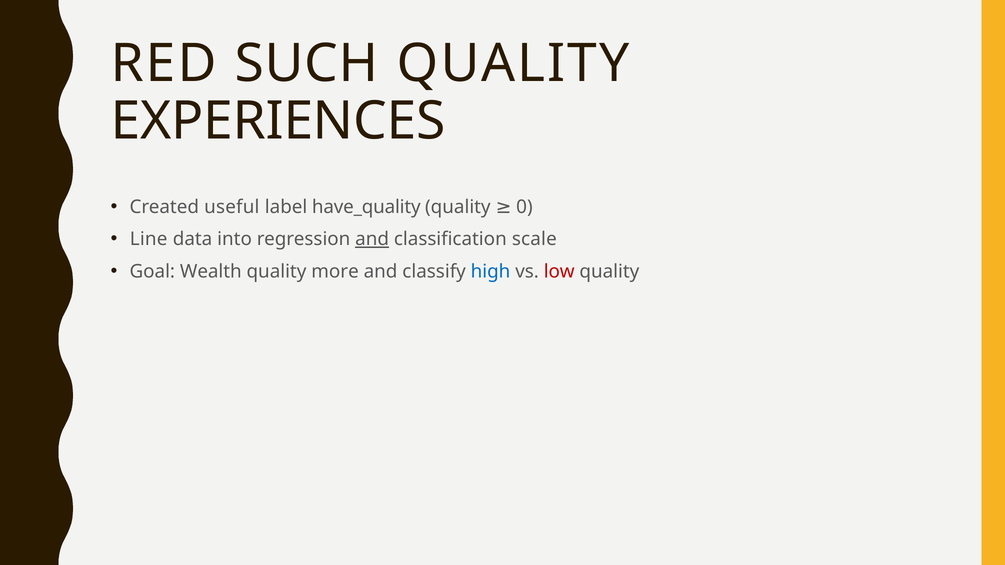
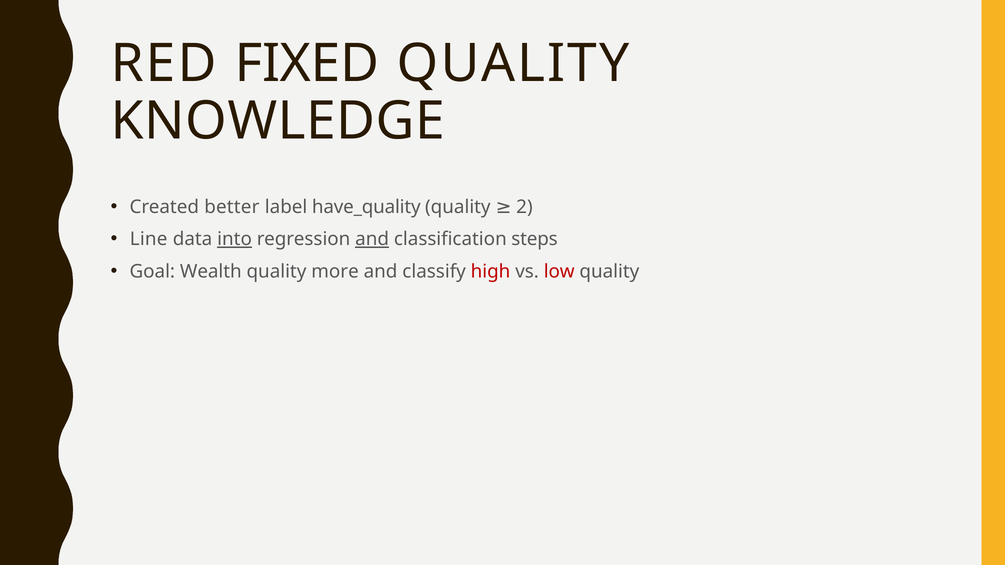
SUCH: SUCH -> FIXED (307, 64)
EXPERIENCES: EXPERIENCES -> KNOWLEDGE (278, 121)
useful: useful -> better (232, 207)
0: 0 -> 2 (524, 207)
into underline: none -> present (235, 239)
scale: scale -> steps (535, 239)
high colour: blue -> red (491, 271)
